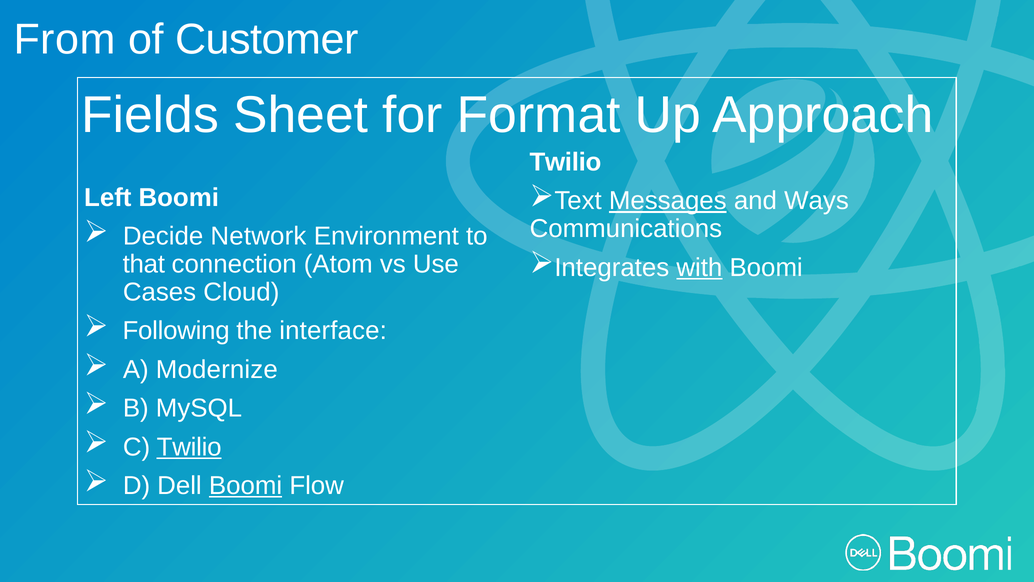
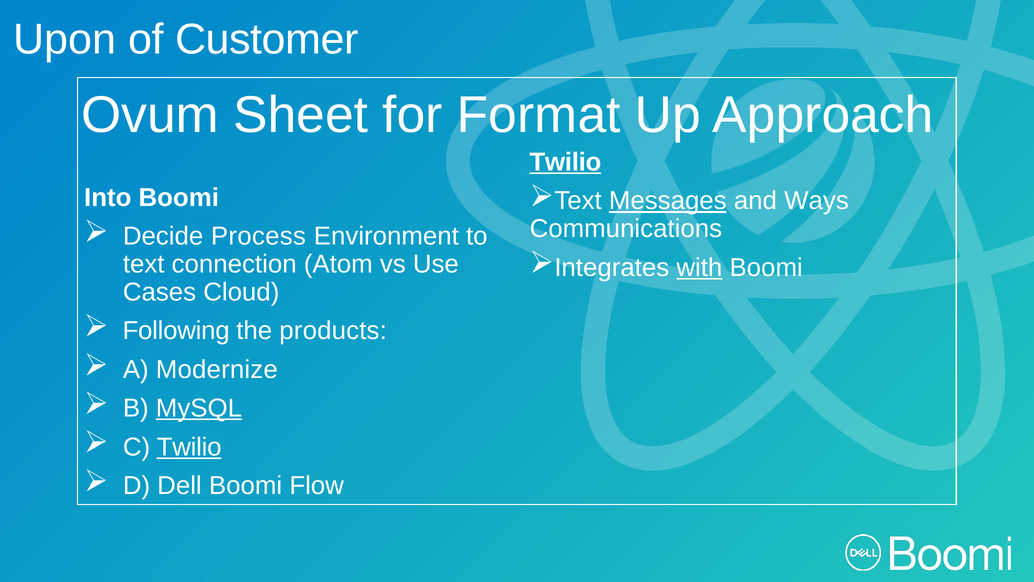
From: From -> Upon (65, 39)
Fields: Fields -> Ovum (150, 115)
Twilio underline: none -> present (565, 162)
Left: Left -> Into (108, 197)
Network: Network -> Process (258, 236)
that: that -> text (144, 264)
interface: interface -> products (333, 331)
MySQL underline: none -> present (199, 408)
Boomi underline: present -> none (246, 485)
